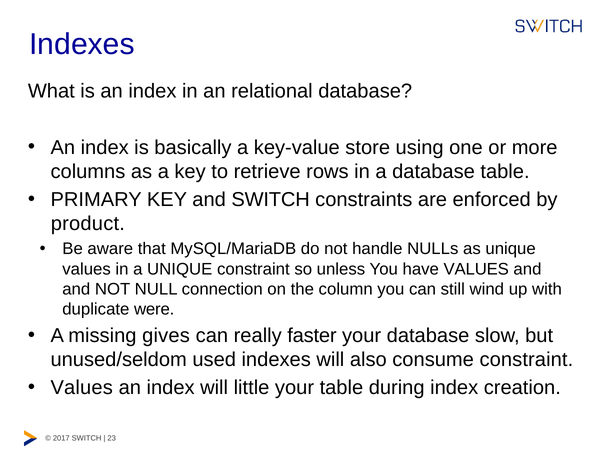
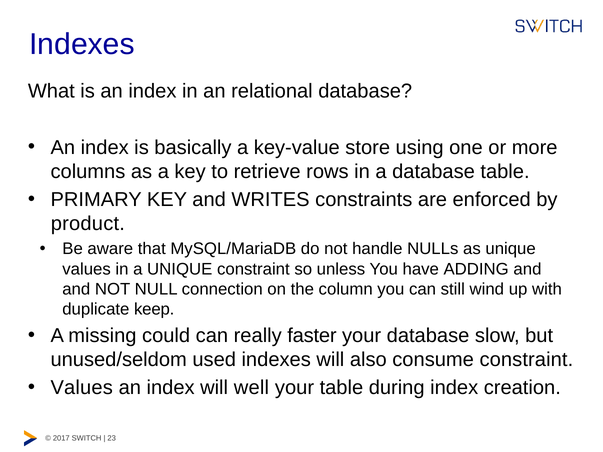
and SWITCH: SWITCH -> WRITES (271, 200)
have VALUES: VALUES -> ADDING (476, 269)
were: were -> keep (154, 309)
gives: gives -> could (166, 336)
little: little -> well (251, 388)
